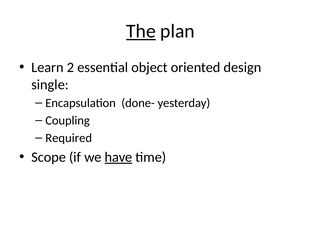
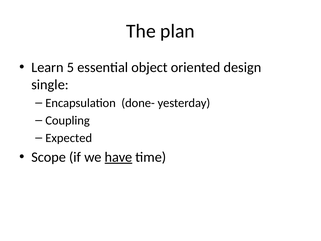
The underline: present -> none (141, 31)
2: 2 -> 5 (71, 67)
Required: Required -> Expected (69, 138)
